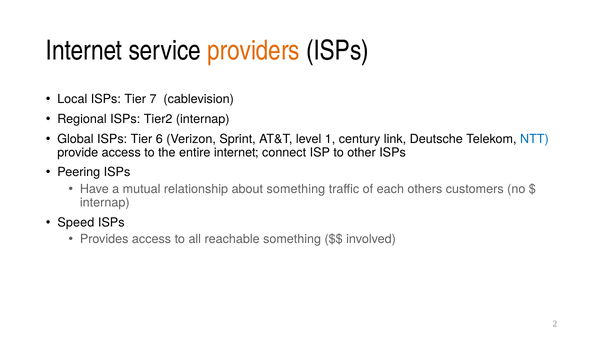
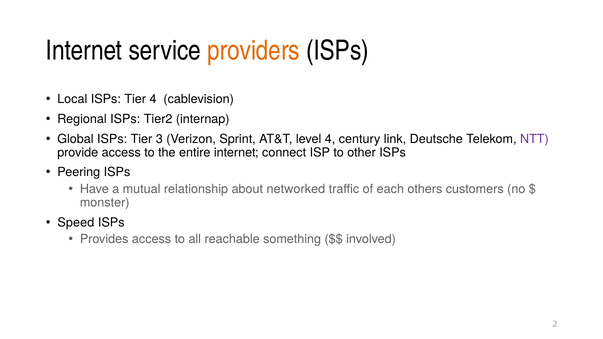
Tier 7: 7 -> 4 (153, 99)
6: 6 -> 3 (159, 139)
level 1: 1 -> 4 (330, 139)
NTT colour: blue -> purple (534, 139)
about something: something -> networked (296, 189)
internap: internap -> monster (105, 203)
